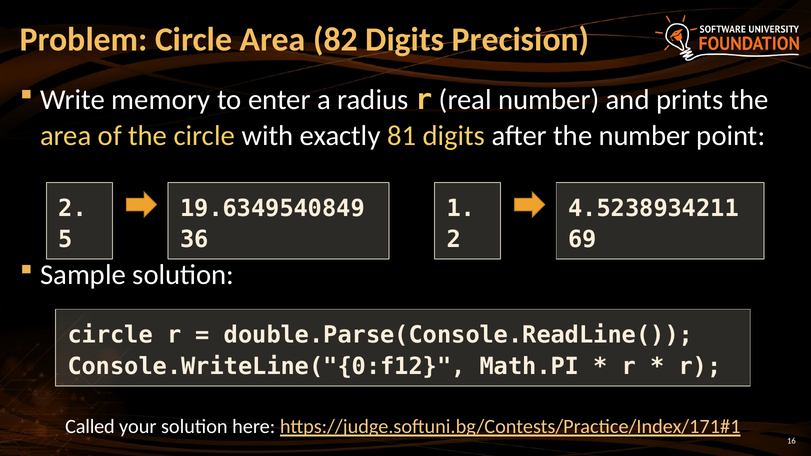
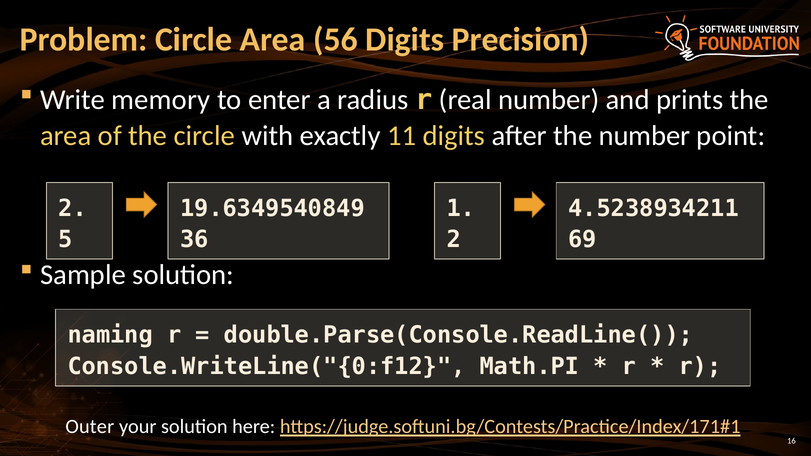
82: 82 -> 56 (335, 39)
81: 81 -> 11 (402, 136)
circle: circle -> naming (110, 335)
Called: Called -> Outer (90, 427)
